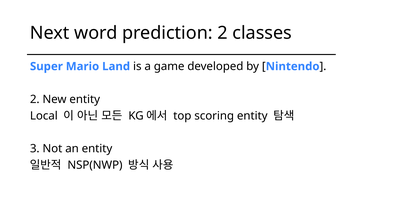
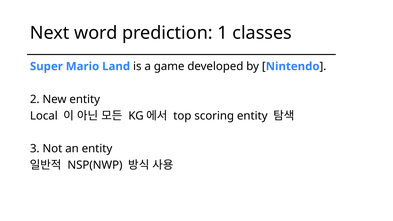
prediction 2: 2 -> 1 (223, 33)
